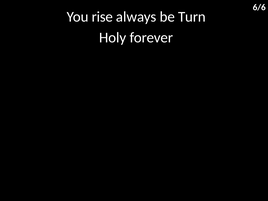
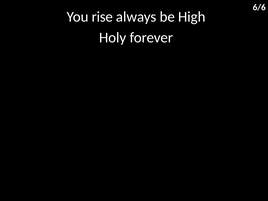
Turn: Turn -> High (192, 17)
